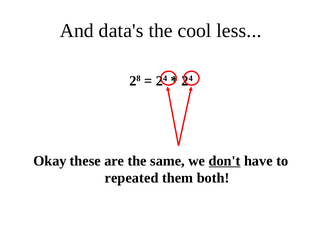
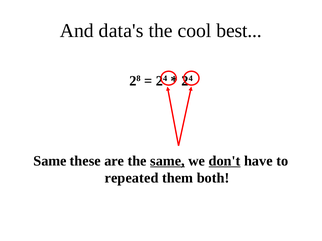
less: less -> best (239, 31)
Okay: Okay -> Same (50, 161)
same underline: none -> present (167, 161)
